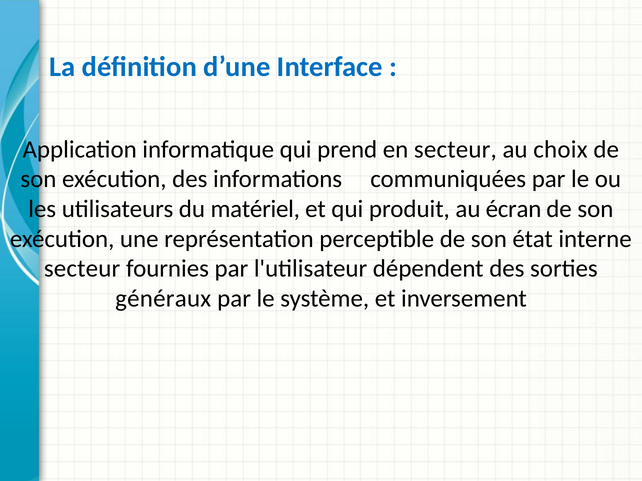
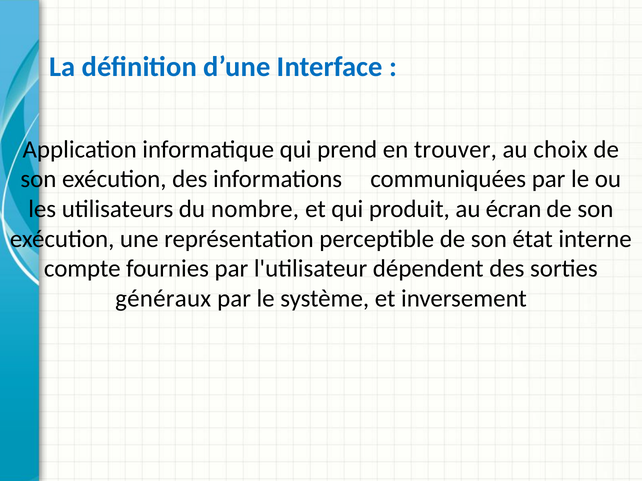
en secteur: secteur -> trouver (455, 149)
matériel: matériel -> nombre (255, 209)
secteur: secteur -> compte (82, 269)
